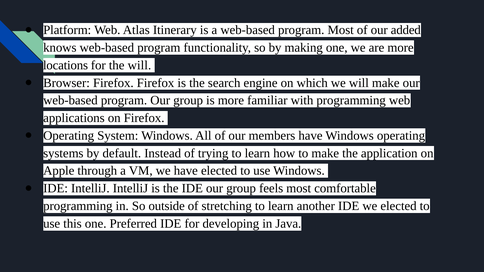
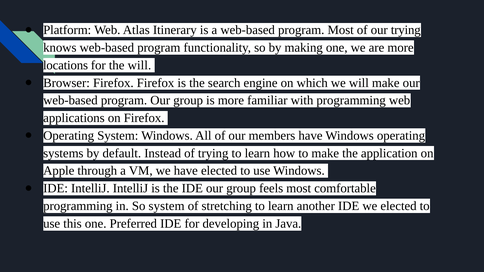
our added: added -> trying (406, 30)
So outside: outside -> system (167, 206)
